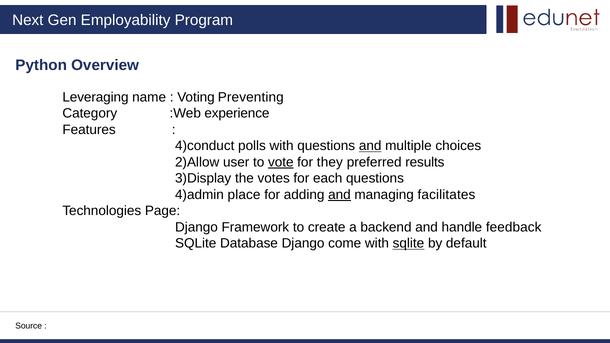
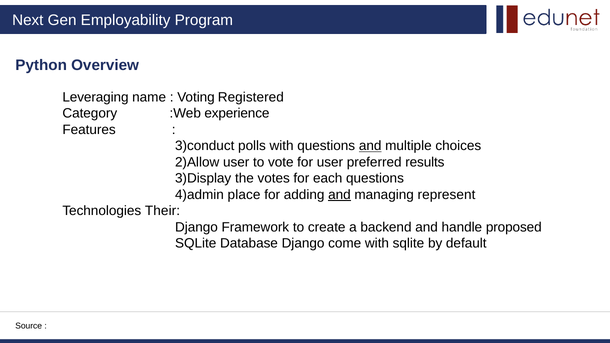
Preventing: Preventing -> Registered (251, 97)
4)conduct: 4)conduct -> 3)conduct (205, 146)
vote underline: present -> none (281, 162)
for they: they -> user (330, 162)
facilitates: facilitates -> represent (446, 195)
Page: Page -> Their (163, 211)
feedback: feedback -> proposed (514, 227)
sqlite underline: present -> none (408, 244)
